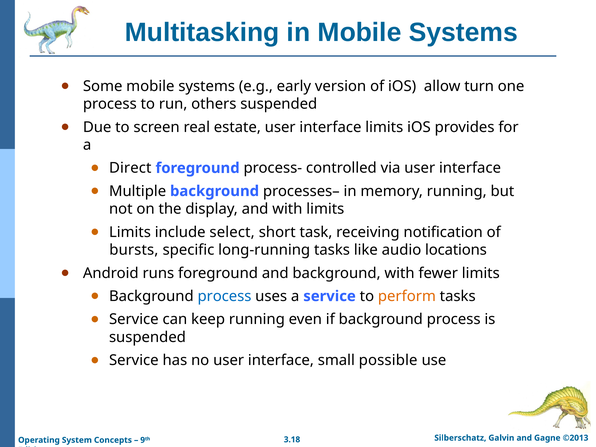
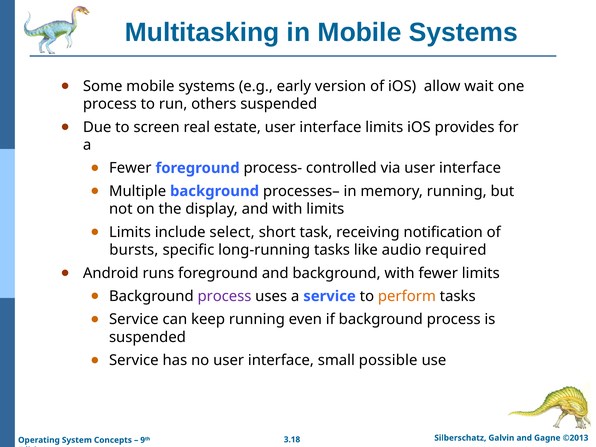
turn: turn -> wait (479, 86)
Direct: Direct -> Fewer (130, 168)
locations: locations -> required (456, 250)
process colour: blue -> purple (224, 296)
